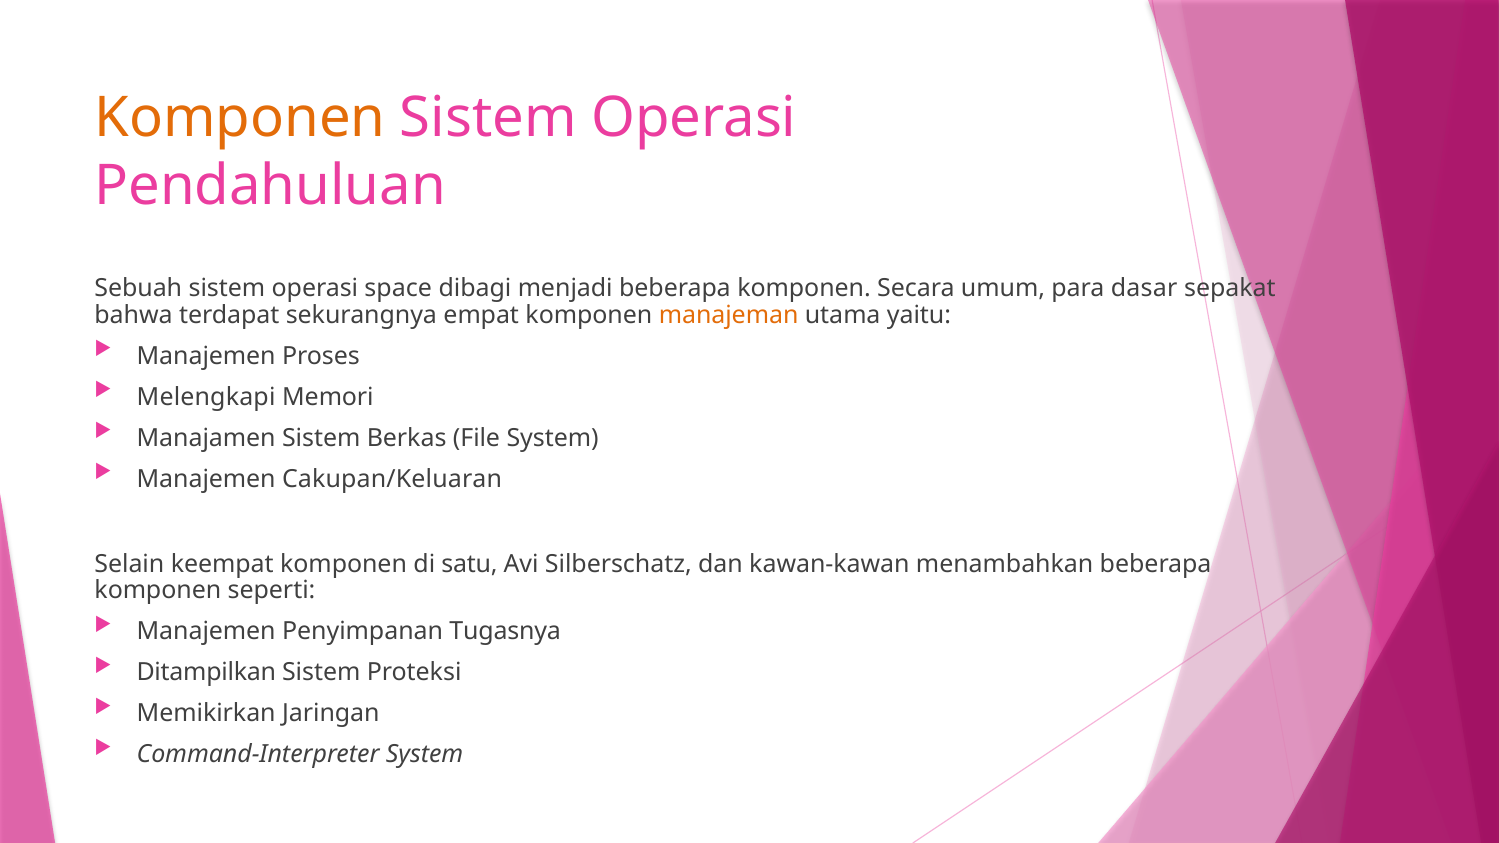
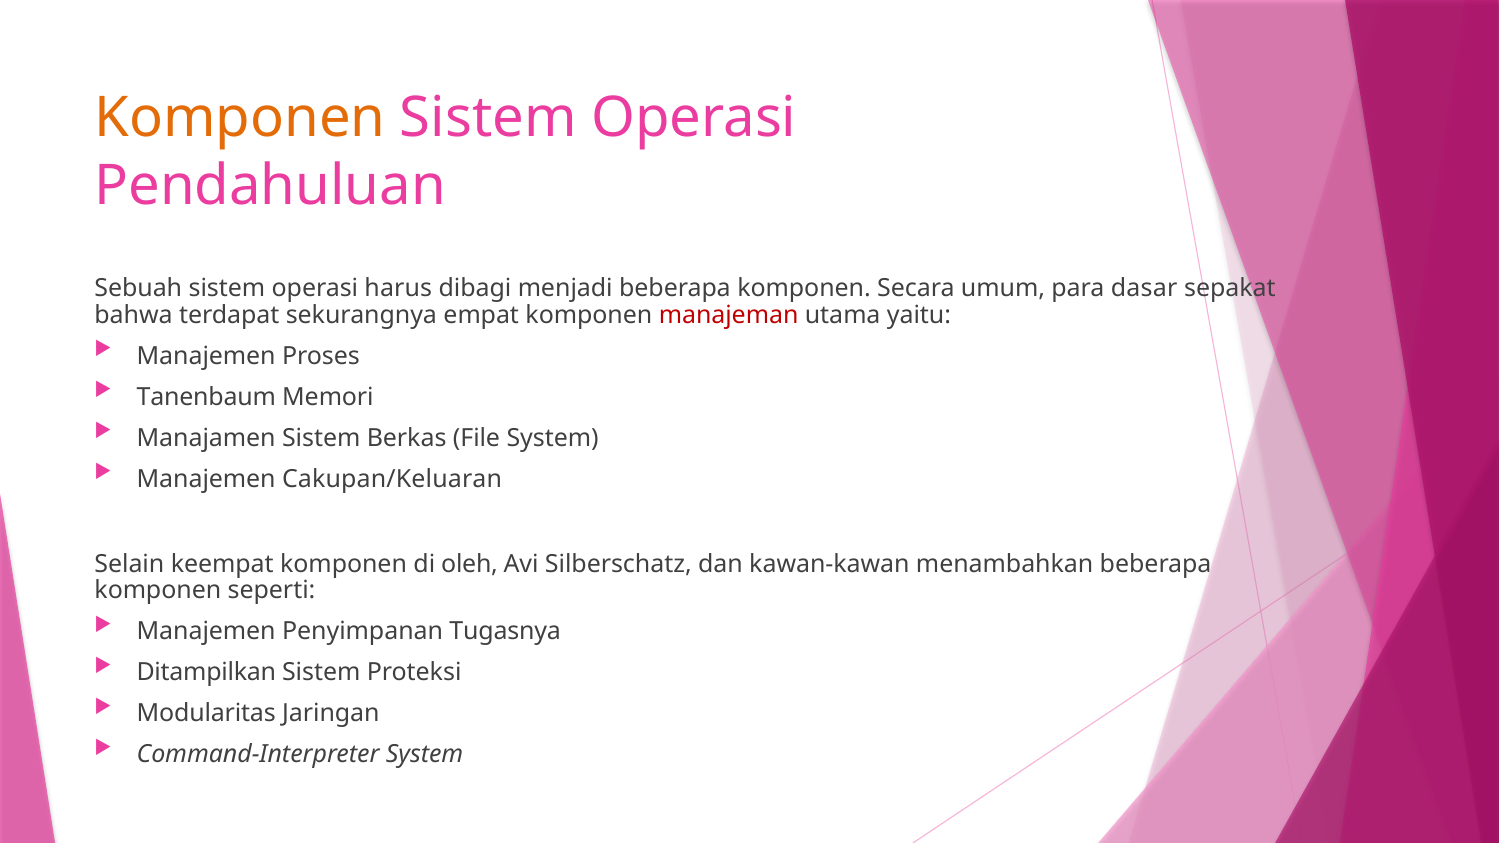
space: space -> harus (398, 288)
manajeman colour: orange -> red (729, 315)
Melengkapi: Melengkapi -> Tanenbaum (206, 397)
satu: satu -> oleh (470, 564)
Memikirkan: Memikirkan -> Modularitas (206, 714)
